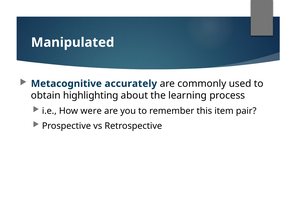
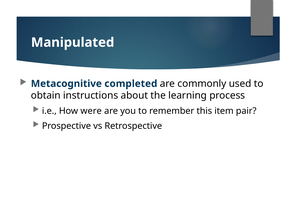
accurately: accurately -> completed (131, 84)
highlighting: highlighting -> instructions (91, 95)
